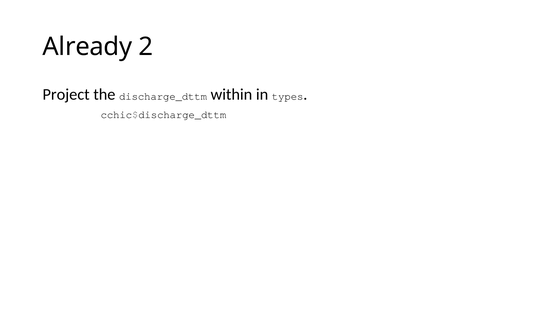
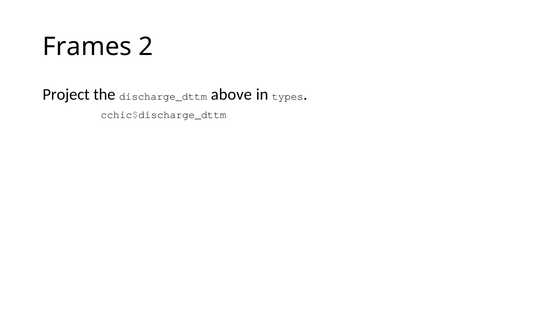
Already: Already -> Frames (87, 47)
within: within -> above (231, 94)
